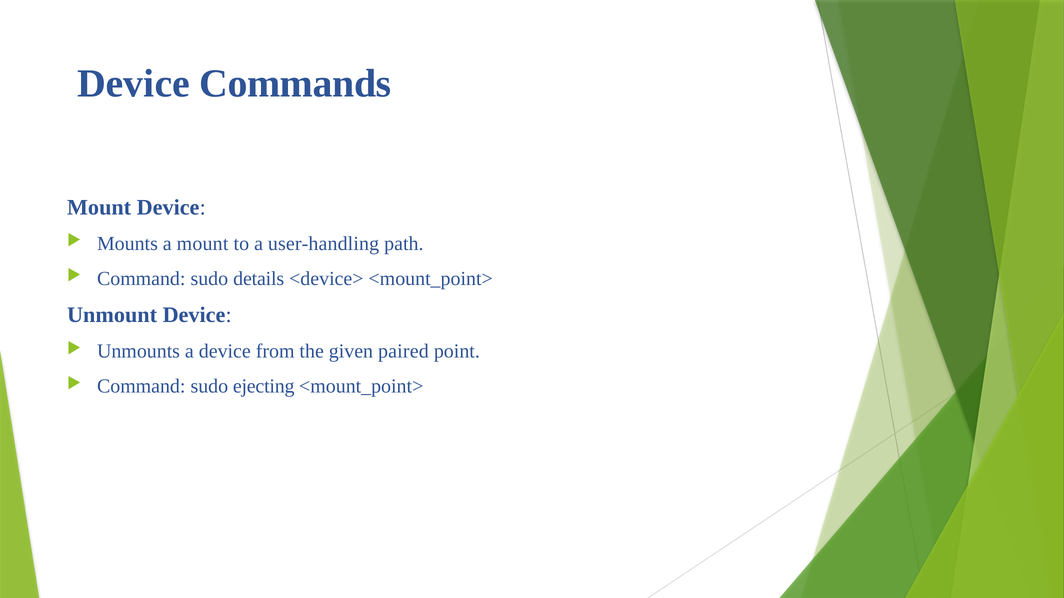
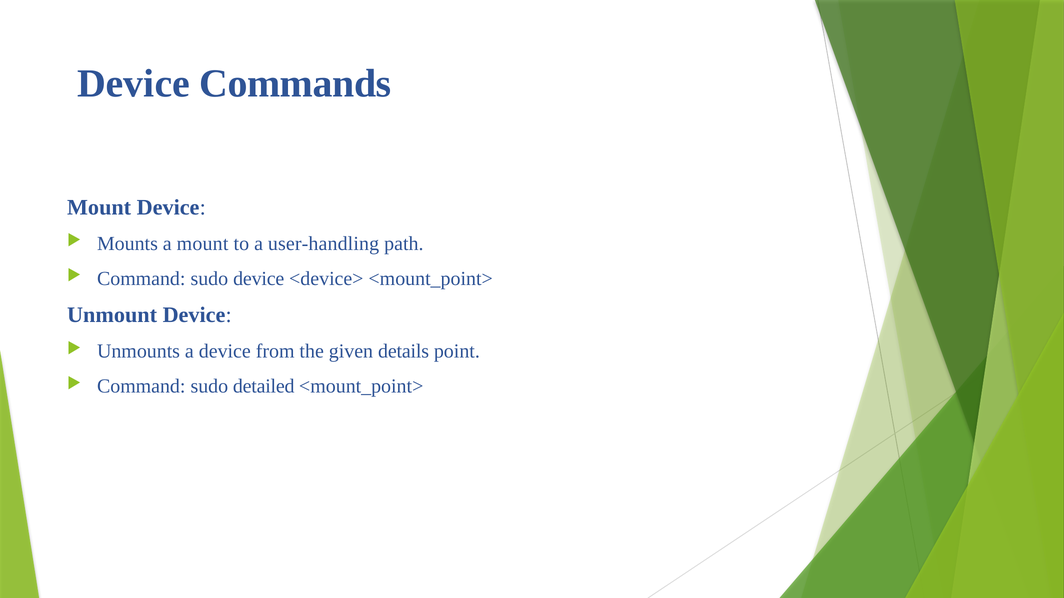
sudo details: details -> device (259, 279)
paired: paired -> details (404, 351)
ejecting: ejecting -> detailed (264, 386)
